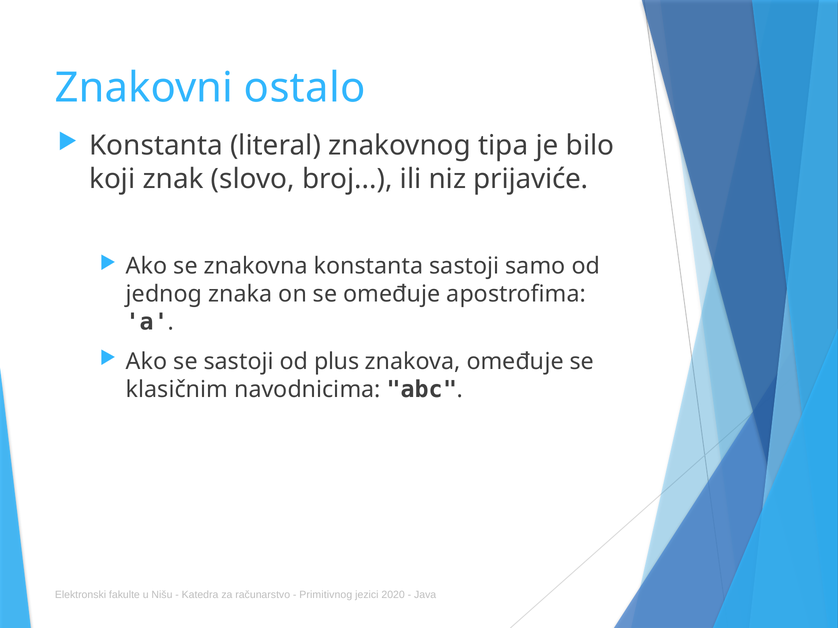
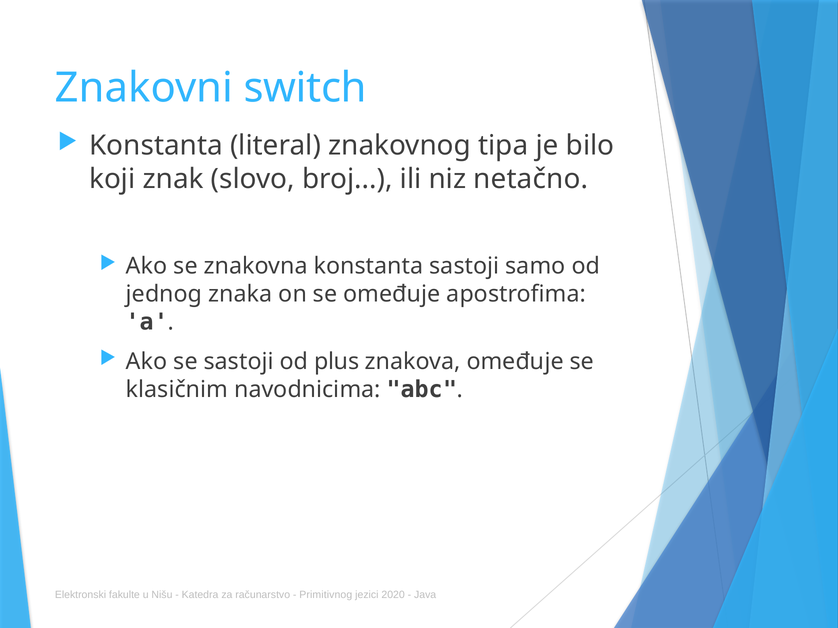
ostalo: ostalo -> switch (305, 88)
prijaviće: prijaviće -> netačno (531, 179)
